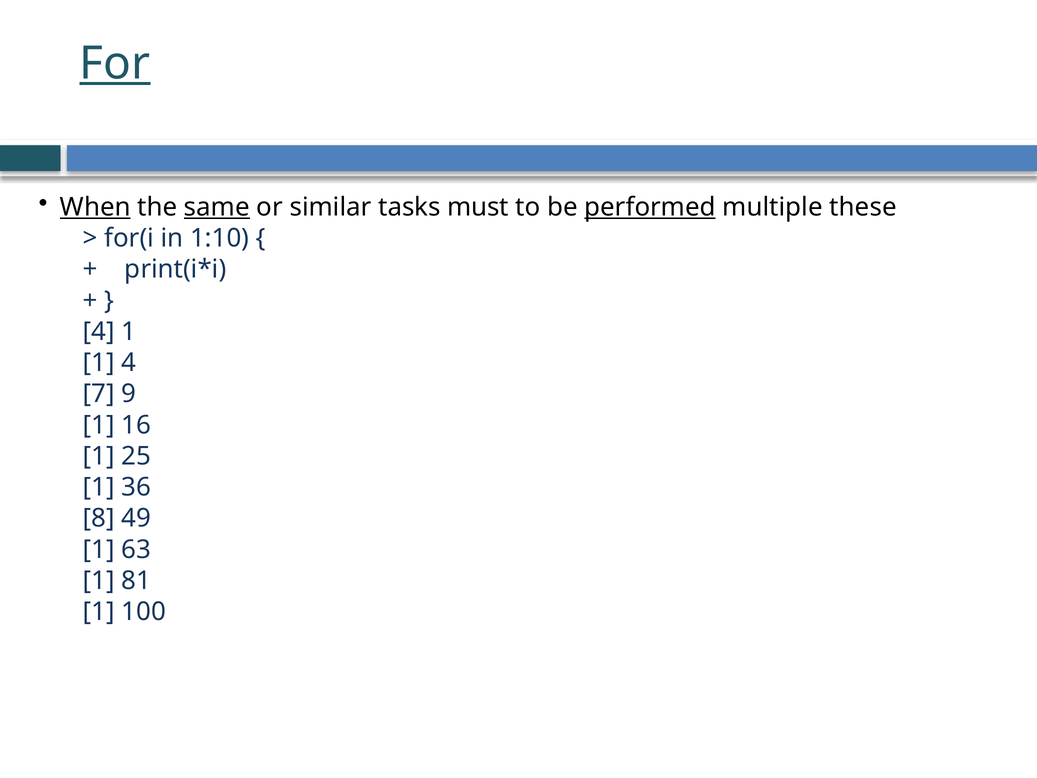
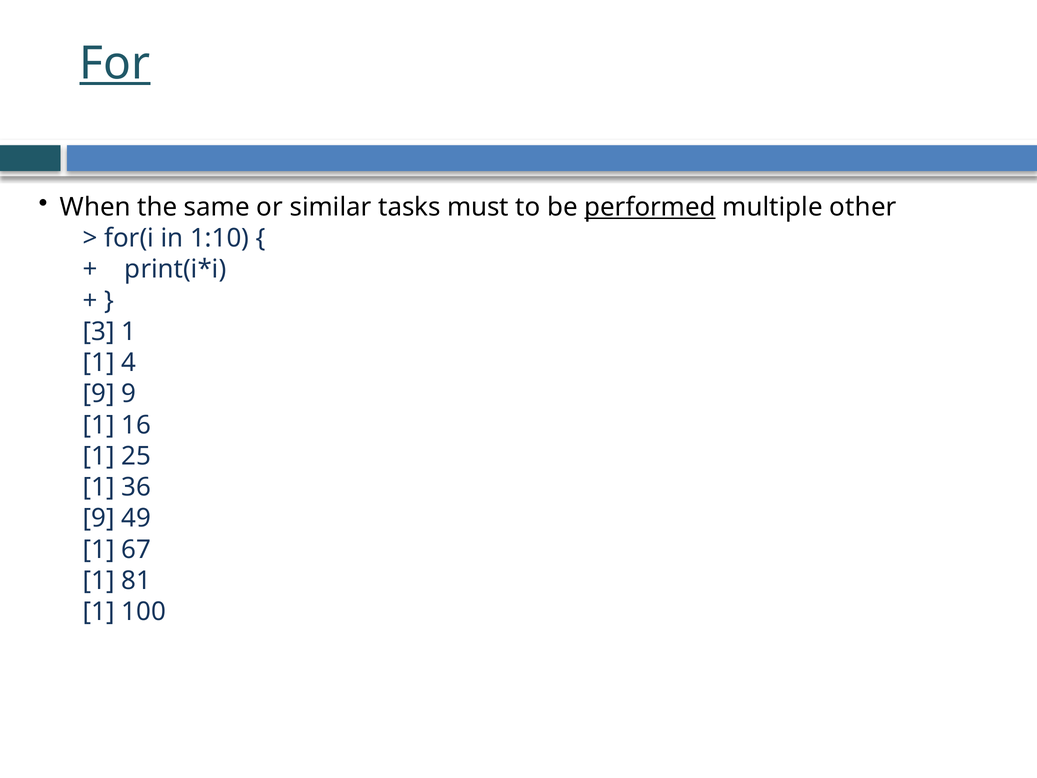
When underline: present -> none (95, 207)
same underline: present -> none (217, 207)
these: these -> other (863, 207)
4: 4 -> 3 (99, 332)
7: 7 -> 9 (99, 394)
8: 8 -> 9 (99, 518)
63: 63 -> 67 (136, 549)
